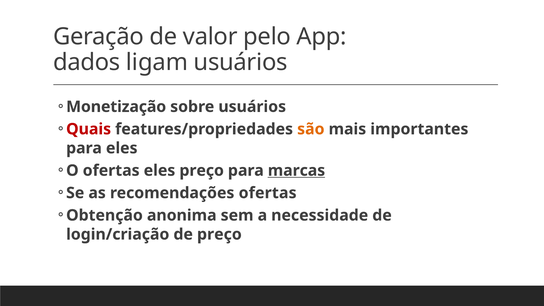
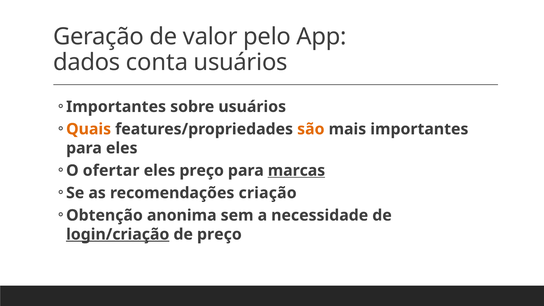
ligam: ligam -> conta (157, 62)
Monetização: Monetização -> Importantes (116, 107)
Quais colour: red -> orange (89, 129)
O ofertas: ofertas -> ofertar (111, 171)
recomendações ofertas: ofertas -> criação (268, 193)
login/criação underline: none -> present (118, 234)
